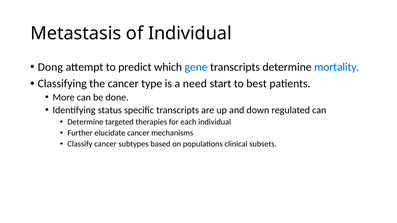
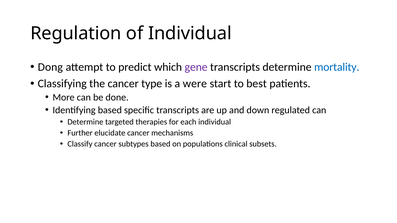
Metastasis: Metastasis -> Regulation (76, 33)
gene colour: blue -> purple (196, 67)
need: need -> were (195, 84)
Identifying status: status -> based (110, 110)
